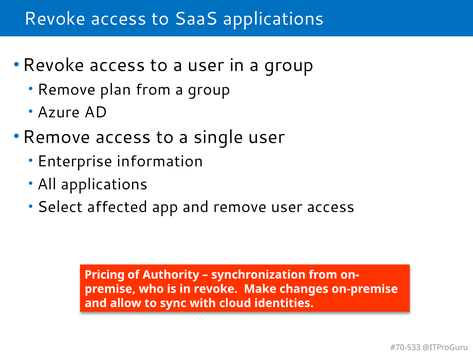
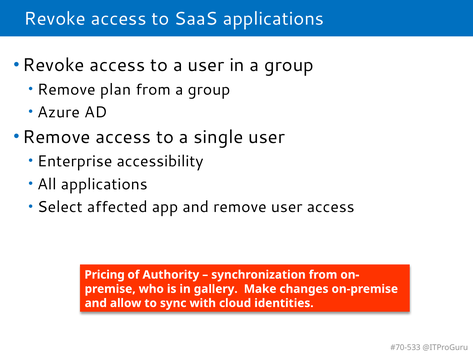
information: information -> accessibility (160, 161)
in revoke: revoke -> gallery (216, 289)
